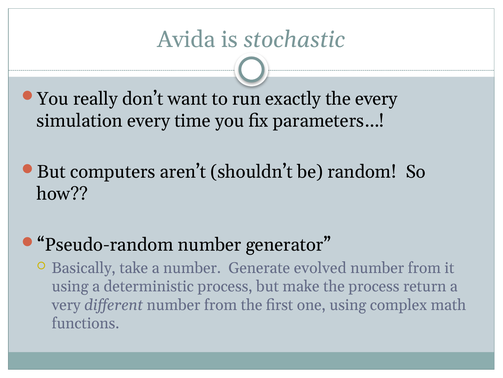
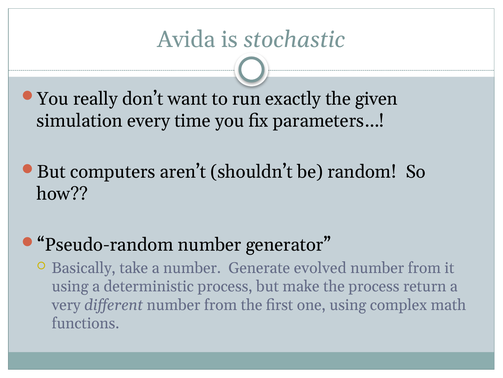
the every: every -> given (376, 99)
